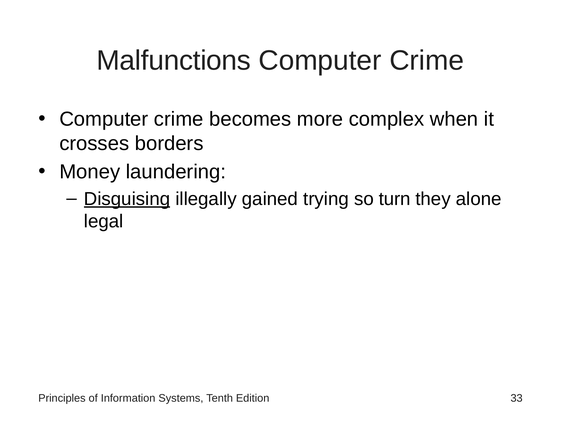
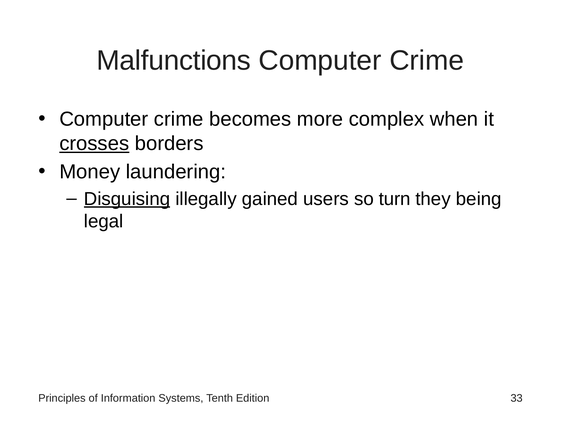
crosses underline: none -> present (94, 144)
trying: trying -> users (326, 199)
alone: alone -> being (479, 199)
